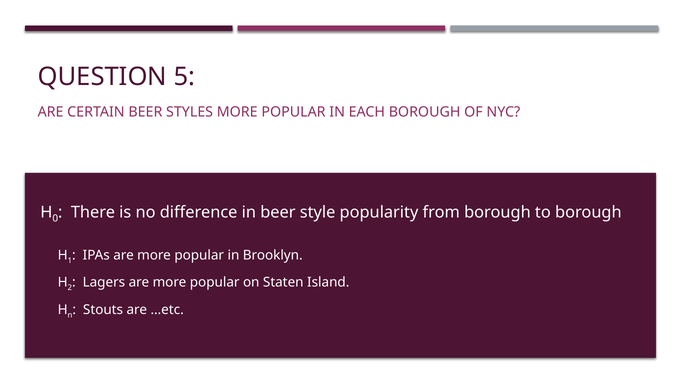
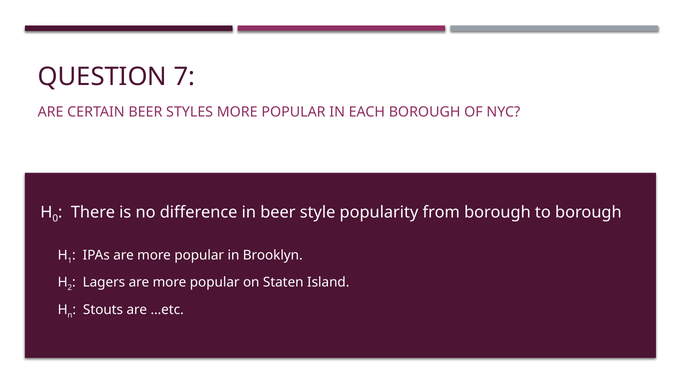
5: 5 -> 7 (184, 77)
